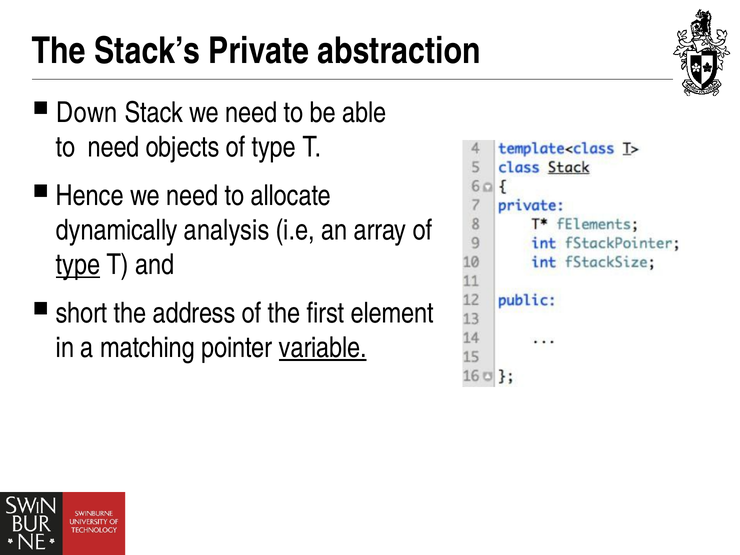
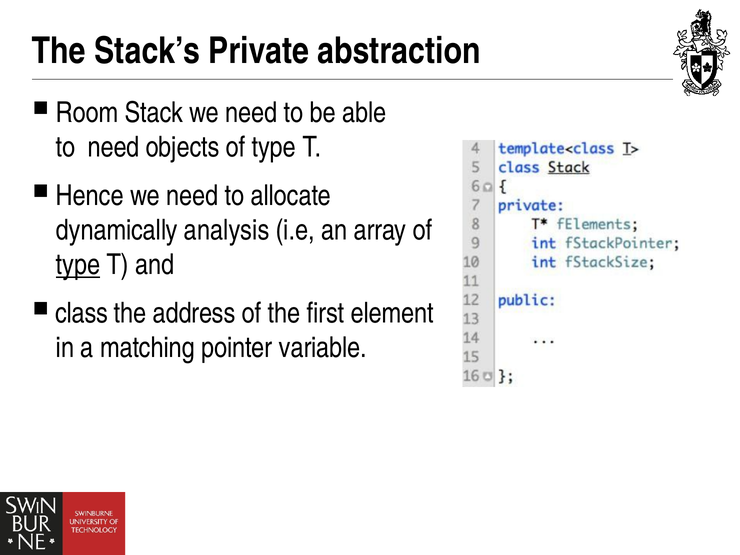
Down: Down -> Room (87, 113)
short: short -> class (82, 313)
variable underline: present -> none (323, 348)
